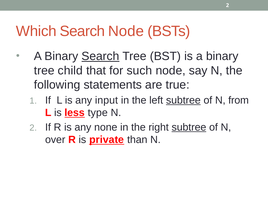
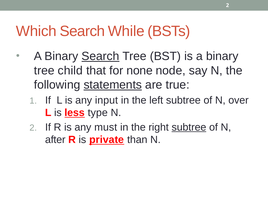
Search Node: Node -> While (126, 31)
such: such -> none (140, 71)
statements underline: none -> present (113, 85)
subtree underline: present -> none (183, 100)
from: from -> over (239, 100)
none: none -> must (106, 127)
over: over -> after (55, 140)
